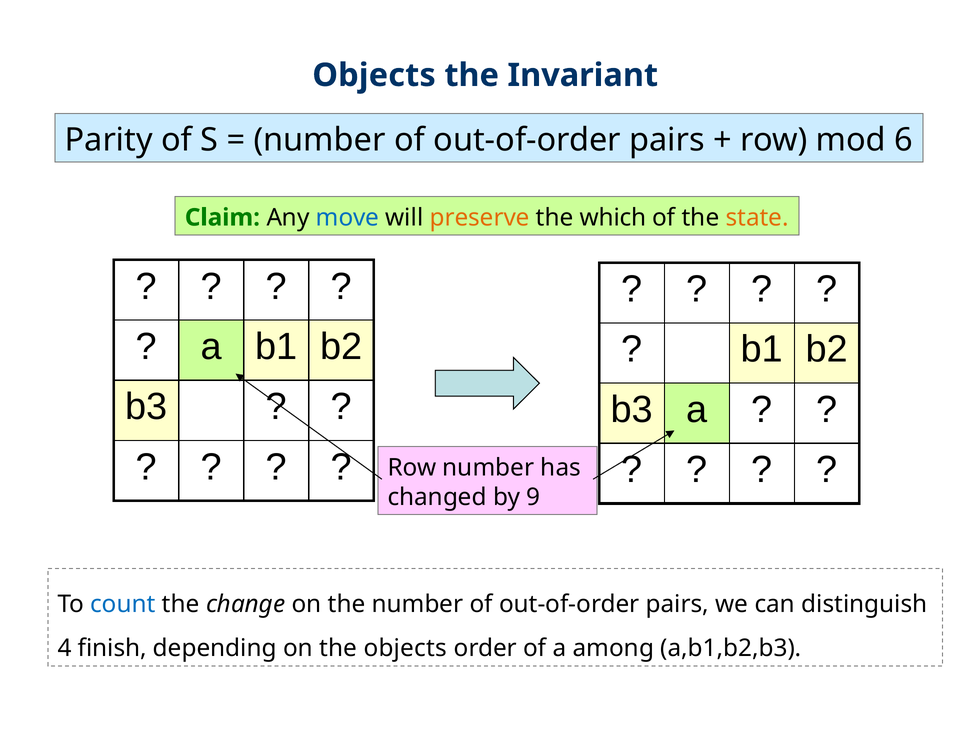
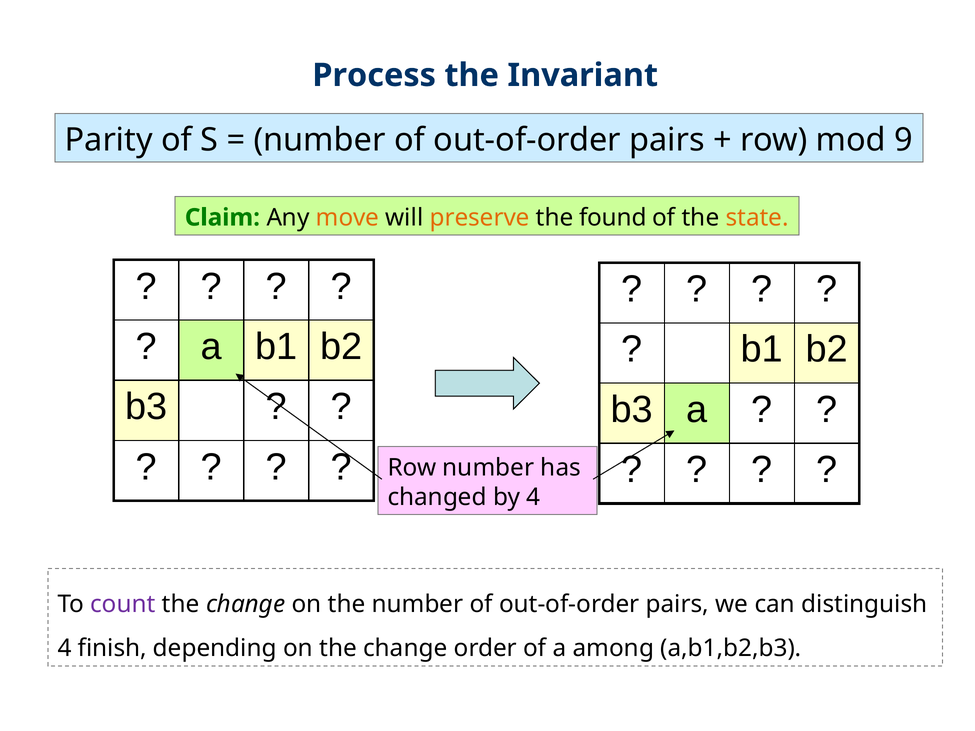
Objects: Objects -> Process (374, 75)
6: 6 -> 9 (904, 140)
move colour: blue -> orange (347, 218)
which: which -> found (613, 218)
by 9: 9 -> 4 (533, 497)
count colour: blue -> purple (123, 604)
on the objects: objects -> change (405, 648)
